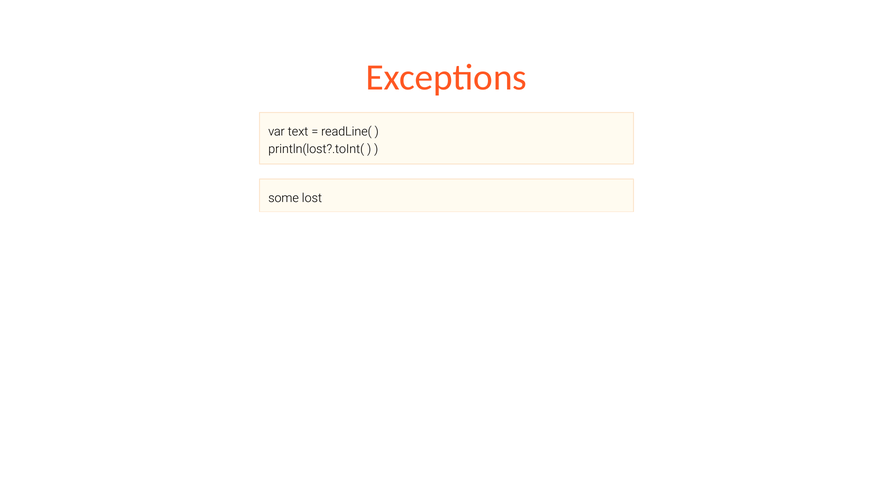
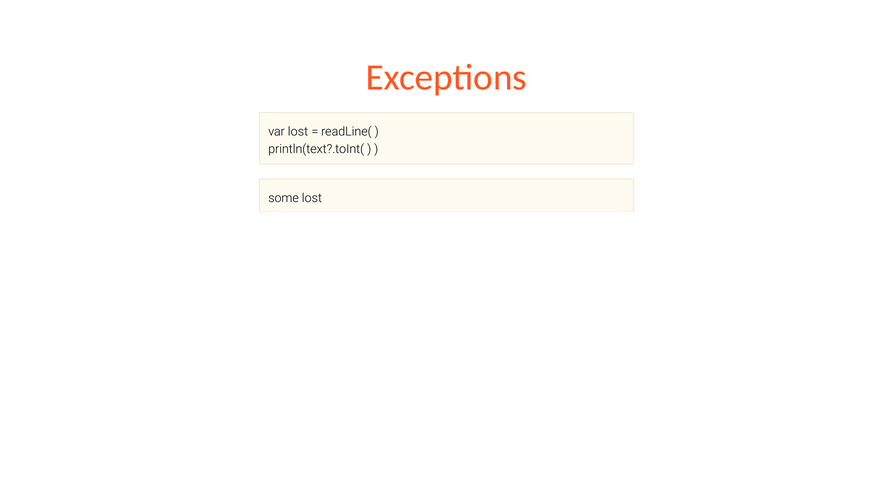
var text: text -> lost (298, 132)
println(lost?.toInt(: println(lost?.toInt( -> println(text?.toInt( (316, 149)
